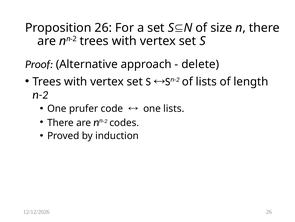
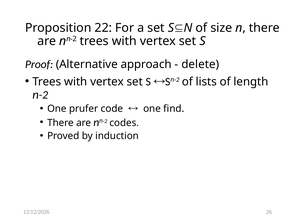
Proposition 26: 26 -> 22 (103, 28)
one lists: lists -> find (174, 108)
